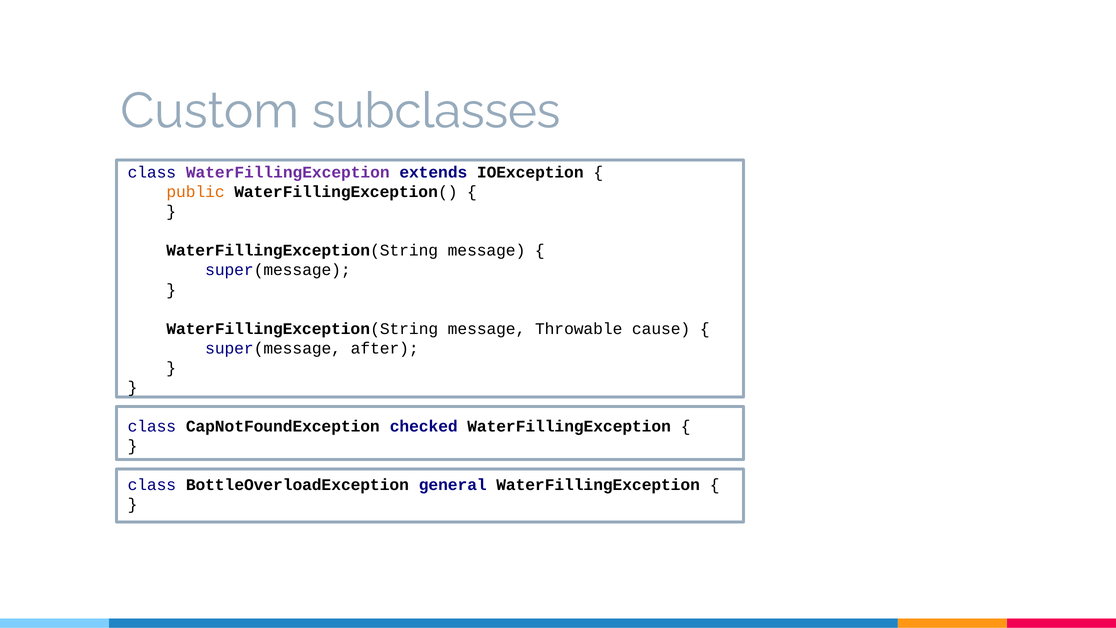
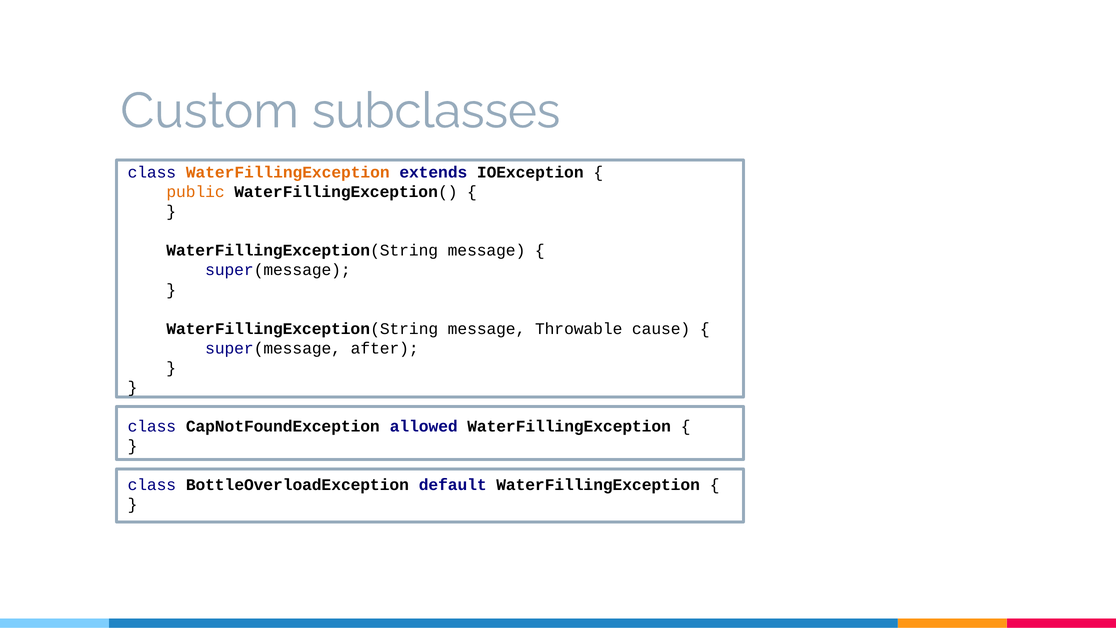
WaterFillingException colour: purple -> orange (288, 172)
checked: checked -> allowed (424, 426)
general: general -> default (453, 485)
